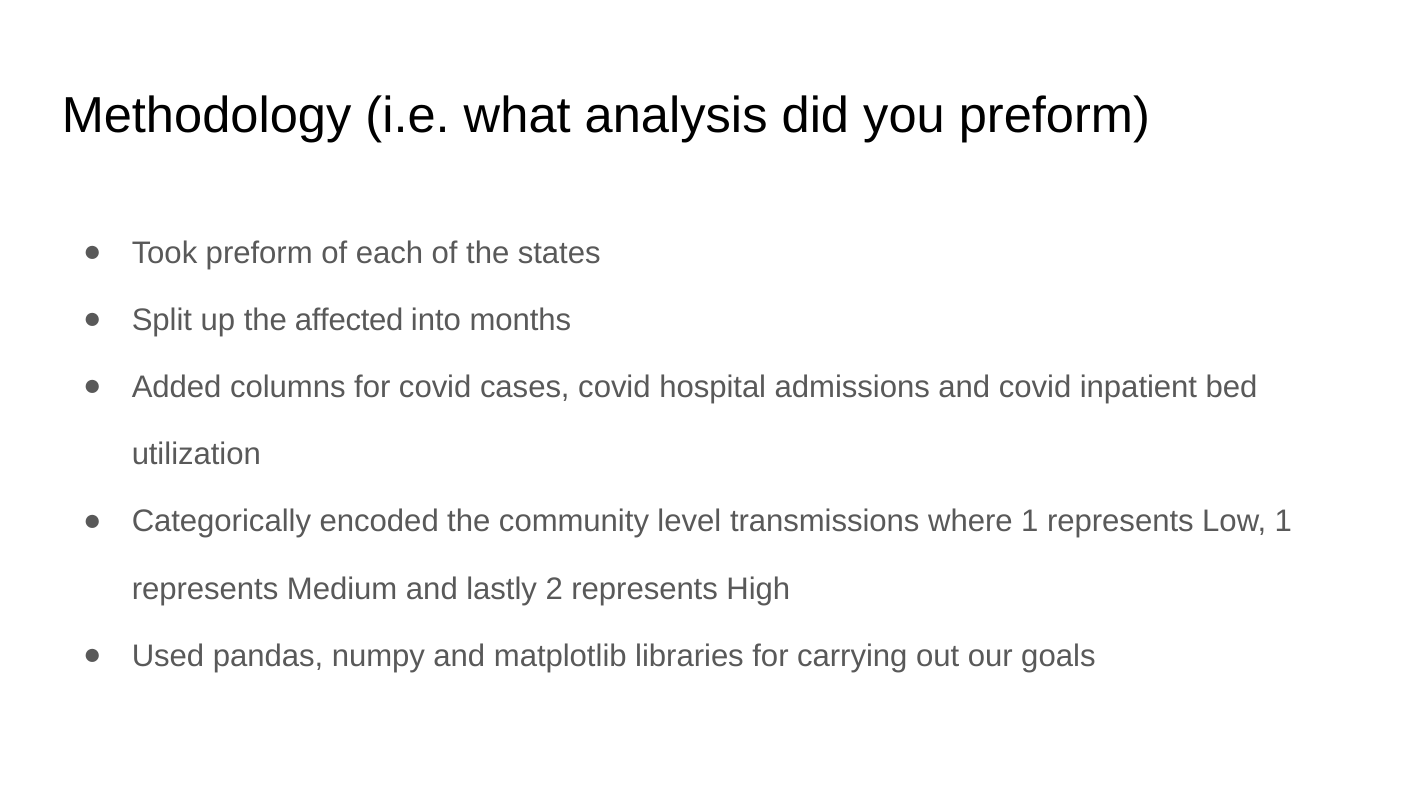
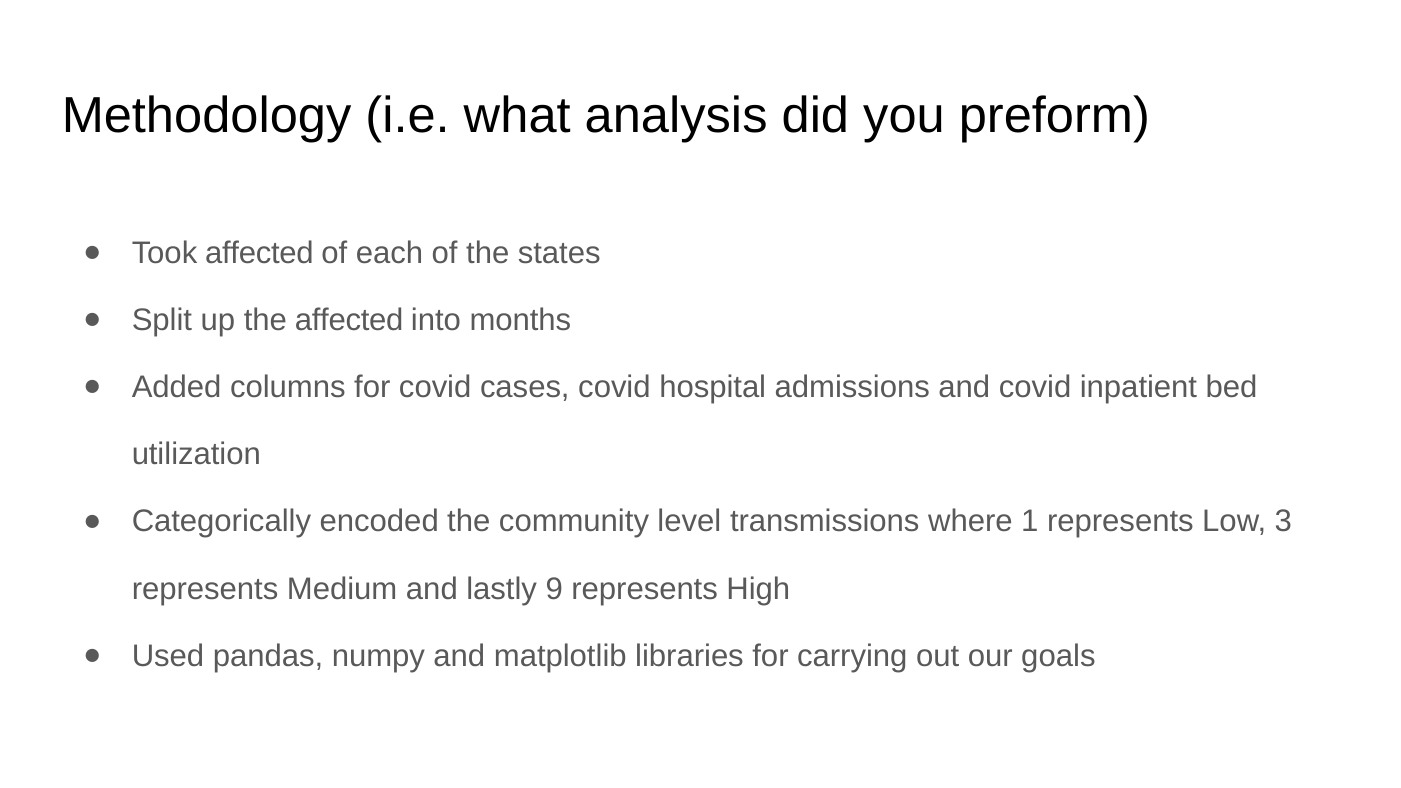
Took preform: preform -> affected (259, 253)
Low 1: 1 -> 3 (1283, 522)
2: 2 -> 9 (554, 589)
